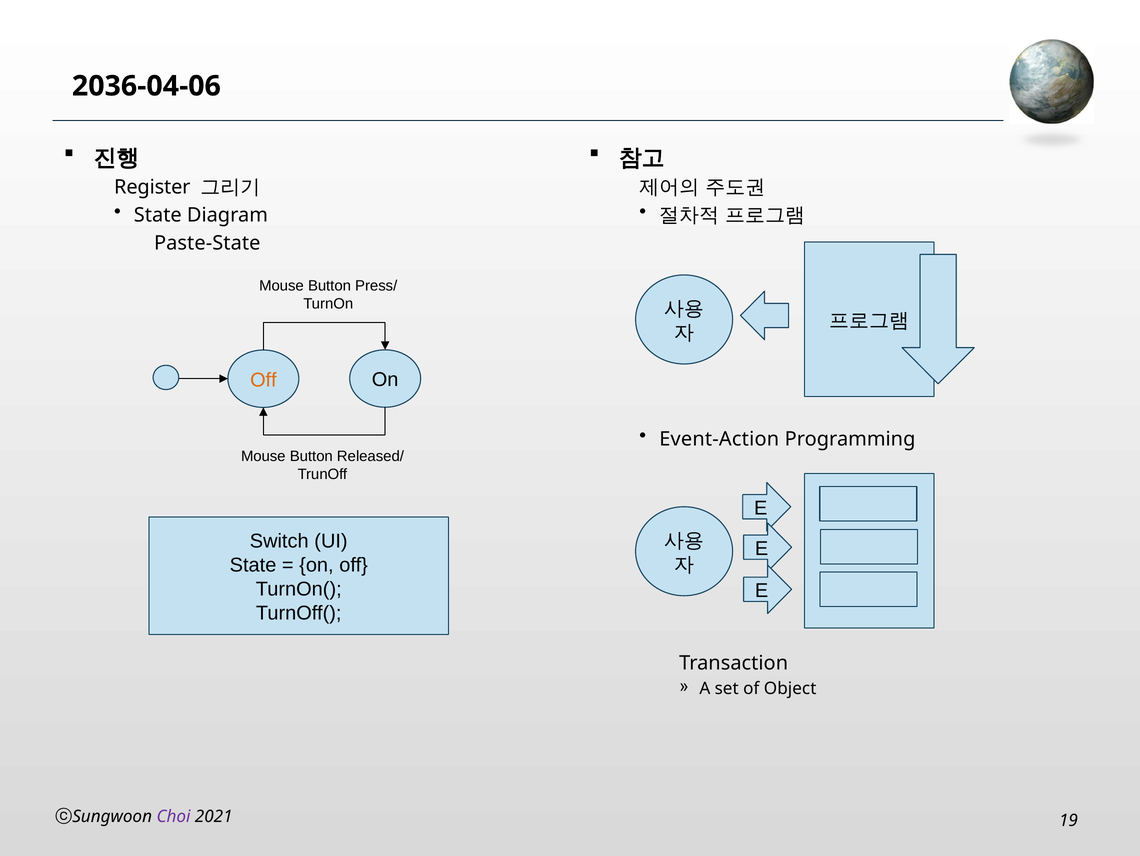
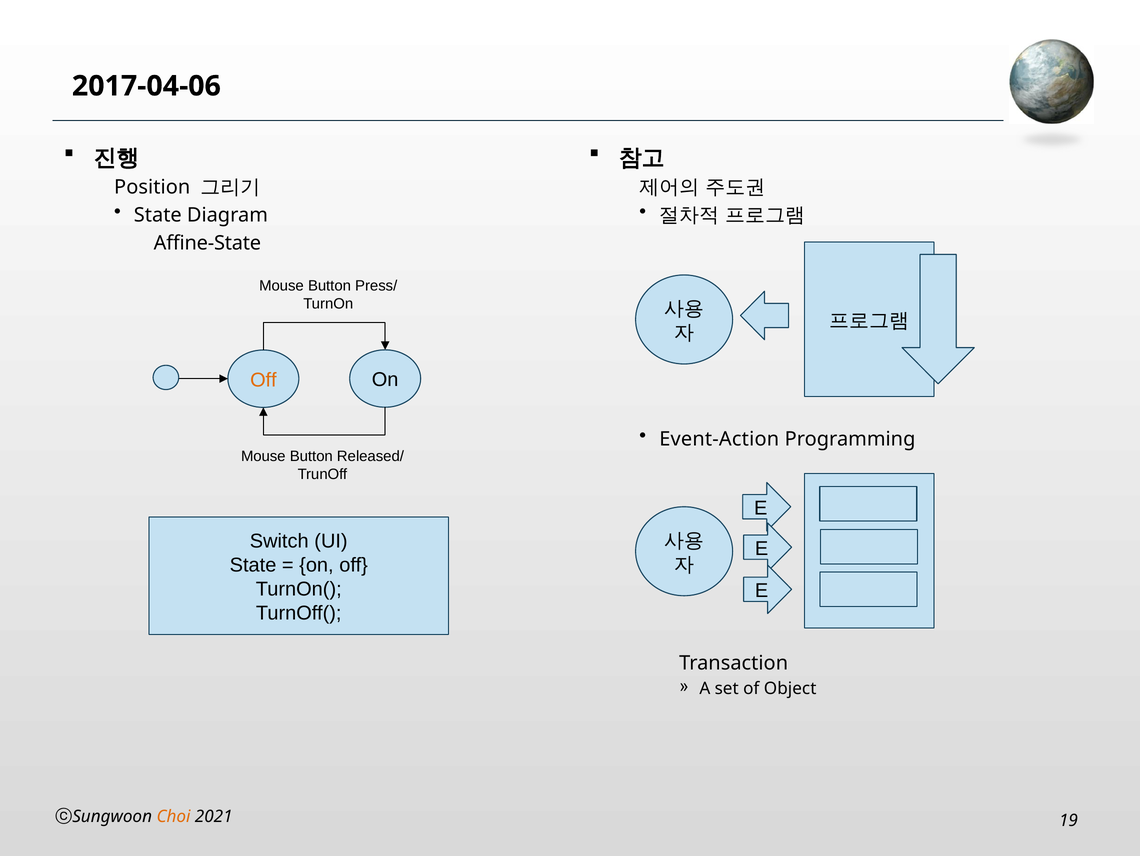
2036-04-06: 2036-04-06 -> 2017-04-06 (146, 86)
Register: Register -> Position (152, 187)
Paste-State: Paste-State -> Affine-State (207, 243)
Choi colour: purple -> orange (173, 816)
